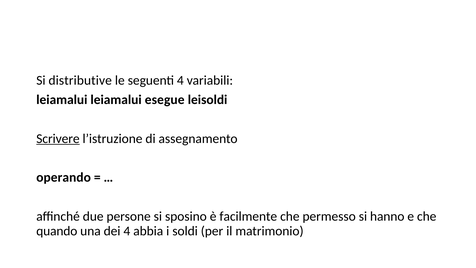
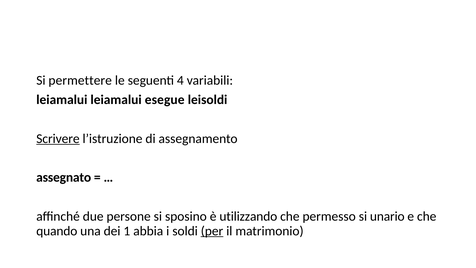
distributive: distributive -> permettere (80, 80)
operando: operando -> assegnato (64, 177)
facilmente: facilmente -> utilizzando (248, 216)
hanno: hanno -> unario (387, 216)
dei 4: 4 -> 1 (127, 231)
per underline: none -> present (212, 231)
